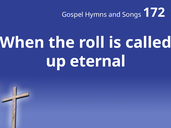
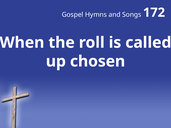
eternal: eternal -> chosen (98, 61)
